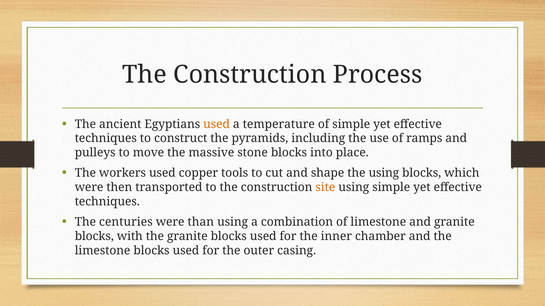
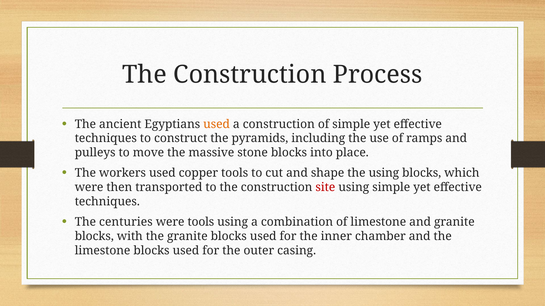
a temperature: temperature -> construction (279, 124)
site colour: orange -> red (325, 188)
were than: than -> tools (201, 222)
